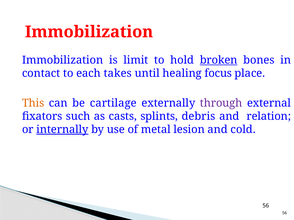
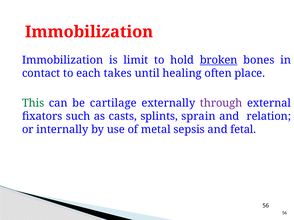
focus: focus -> often (218, 74)
This colour: orange -> green (33, 103)
debris: debris -> sprain (198, 117)
internally underline: present -> none (62, 130)
lesion: lesion -> sepsis (189, 130)
cold: cold -> fetal (243, 130)
